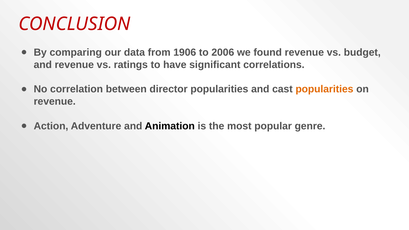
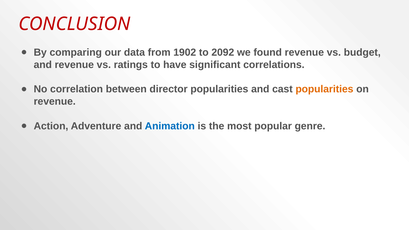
1906: 1906 -> 1902 (185, 52)
2006: 2006 -> 2092 (223, 52)
Animation colour: black -> blue (170, 126)
